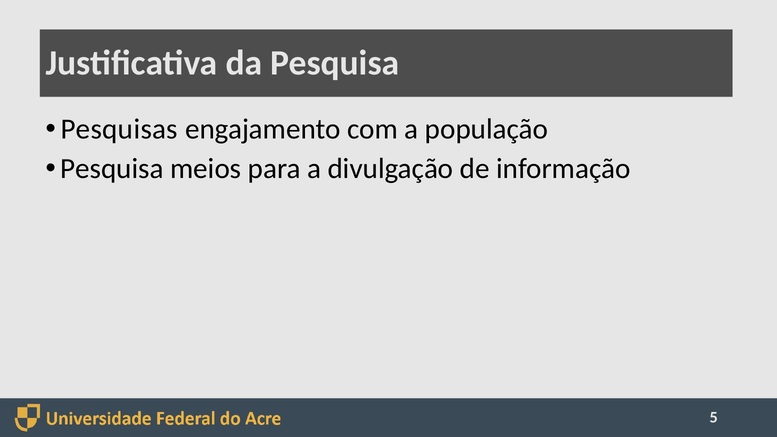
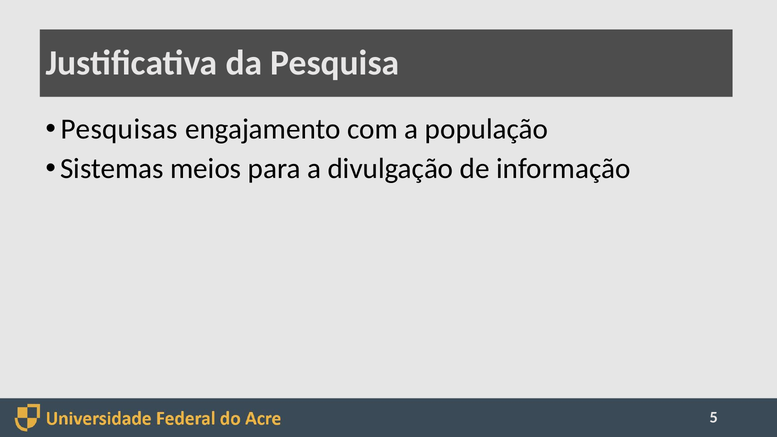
Pesquisa: Pesquisa -> Sistemas (112, 169)
